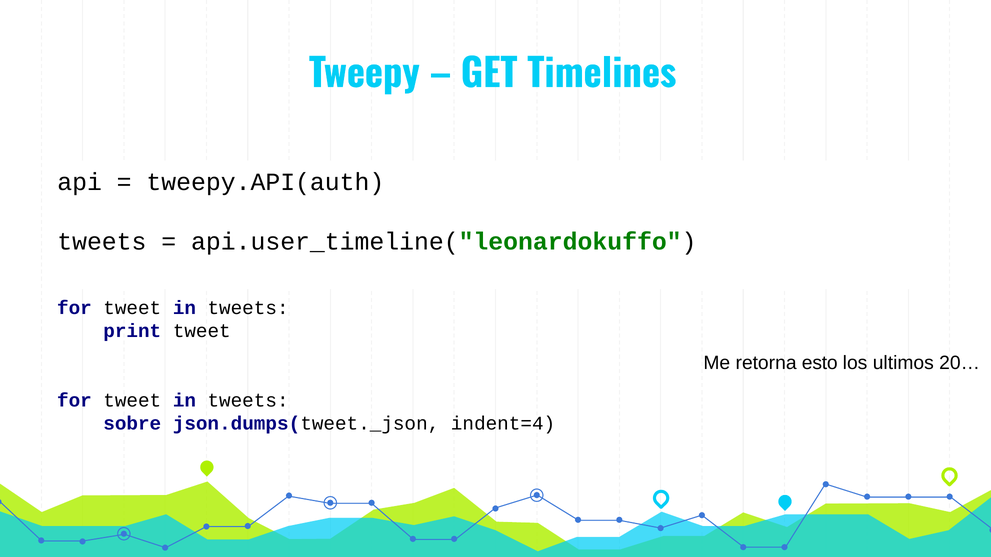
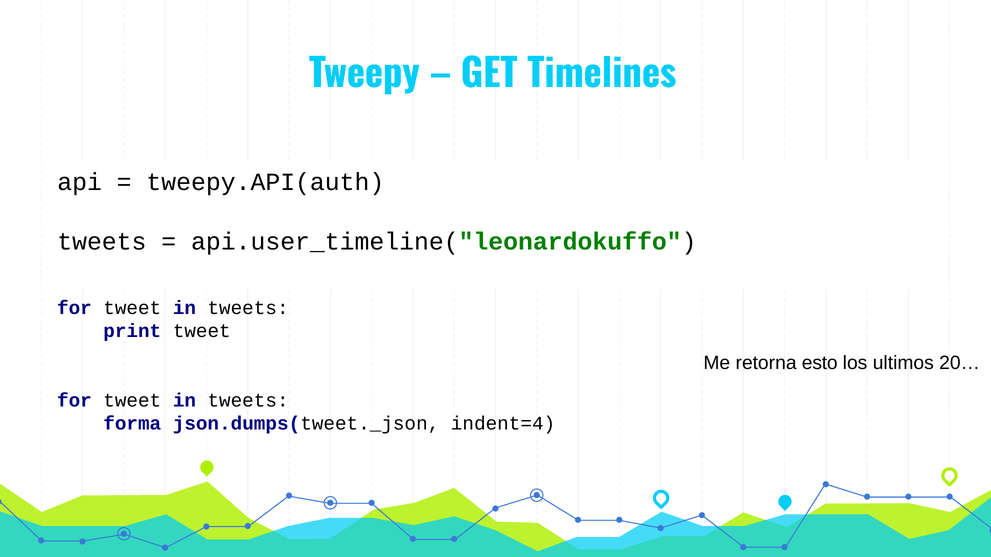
sobre: sobre -> forma (132, 424)
